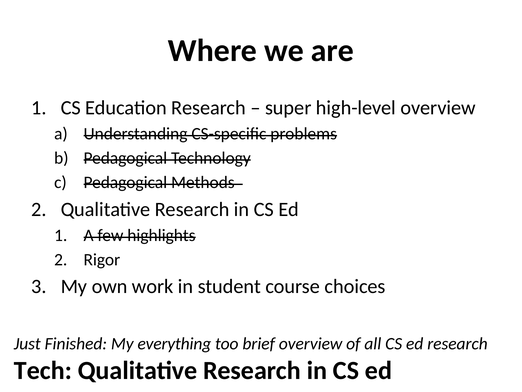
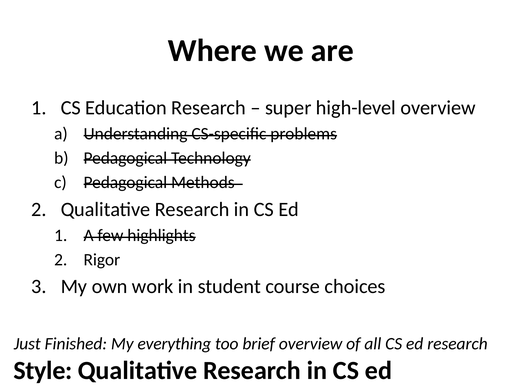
Tech: Tech -> Style (43, 370)
